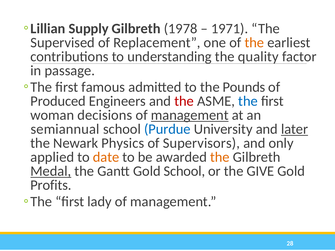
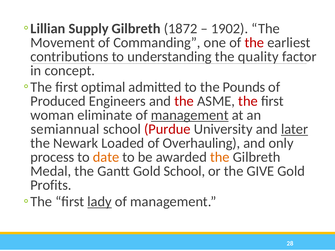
1978: 1978 -> 1872 (181, 29)
1971: 1971 -> 1902 (230, 29)
Supervised: Supervised -> Movement (63, 43)
Replacement: Replacement -> Commanding (157, 43)
the colour: orange -> red (254, 43)
passage: passage -> concept (70, 71)
famous: famous -> optimal (103, 87)
the colour: blue -> red (248, 101)
decisions: decisions -> eliminate (105, 115)
Purdue colour: blue -> red (167, 129)
Physics: Physics -> Loaded (123, 143)
Supervisors: Supervisors -> Overhauling (201, 143)
applied: applied -> process (52, 157)
Medal underline: present -> none (51, 171)
lady underline: none -> present (100, 202)
